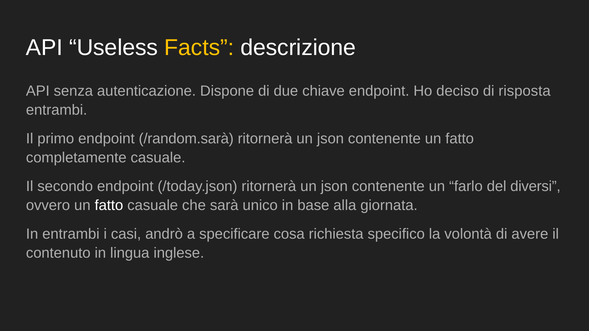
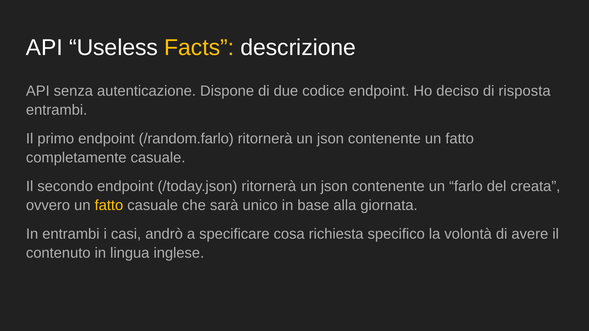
chiave: chiave -> codice (324, 91)
/random.sarà: /random.sarà -> /random.farlo (186, 139)
diversi: diversi -> creata (535, 186)
fatto colour: white -> yellow (109, 205)
